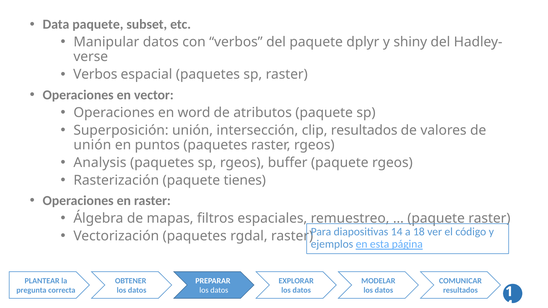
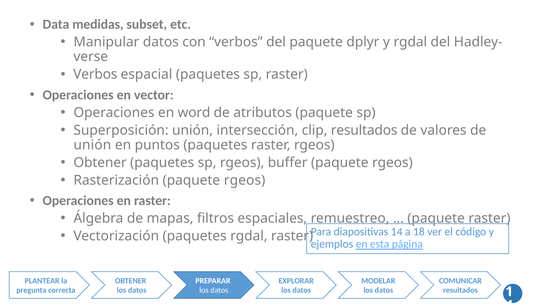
Data paquete: paquete -> medidas (98, 24)
y shiny: shiny -> rgdal (410, 42)
Analysis: Analysis -> Obtener (100, 163)
Rasterización paquete tienes: tienes -> rgeos (245, 180)
